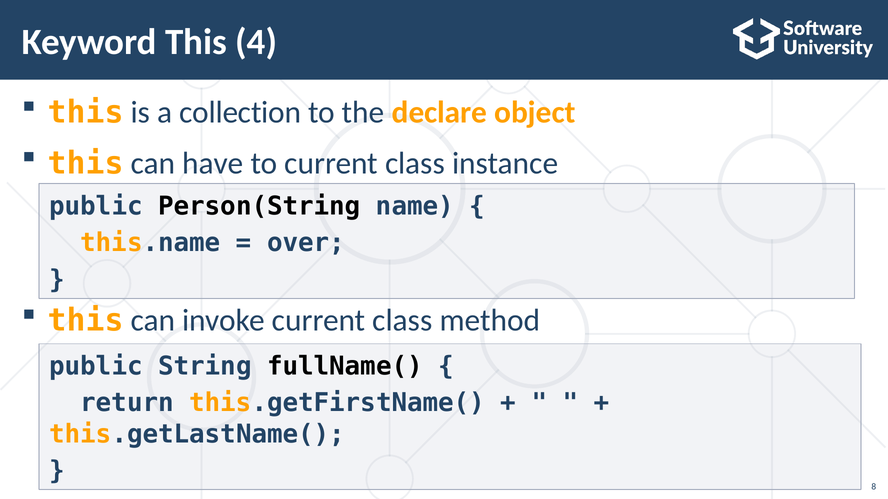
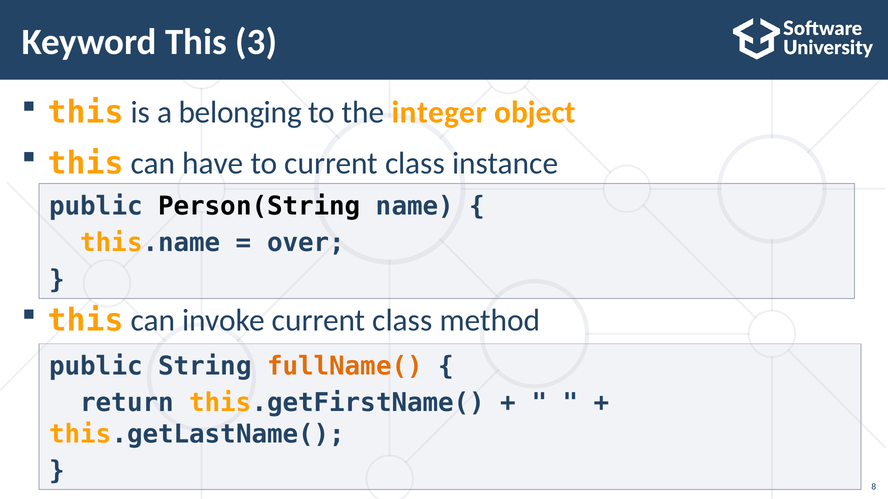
4: 4 -> 3 (256, 42)
collection: collection -> belonging (240, 113)
declare: declare -> integer (439, 113)
fullName( colour: black -> orange (345, 367)
